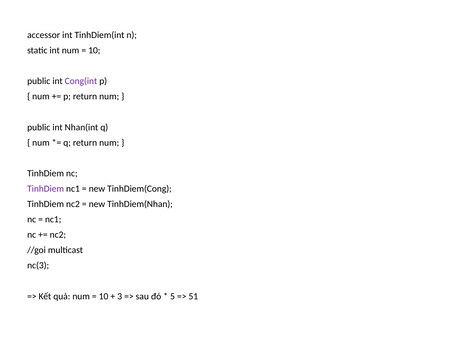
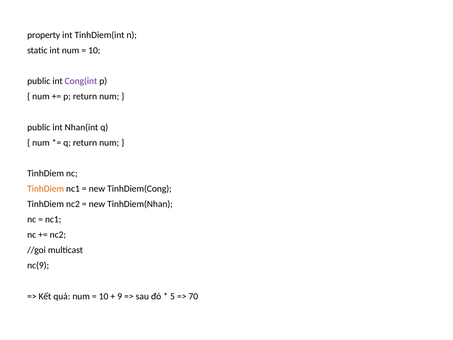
accessor: accessor -> property (44, 35)
TinhDiem colour: purple -> orange (46, 189)
nc(3: nc(3 -> nc(9 (38, 265)
3: 3 -> 9 (120, 296)
51: 51 -> 70 (193, 296)
